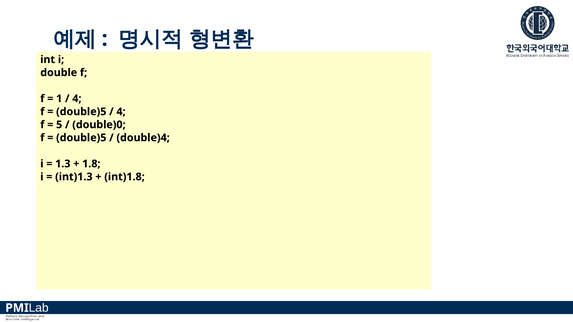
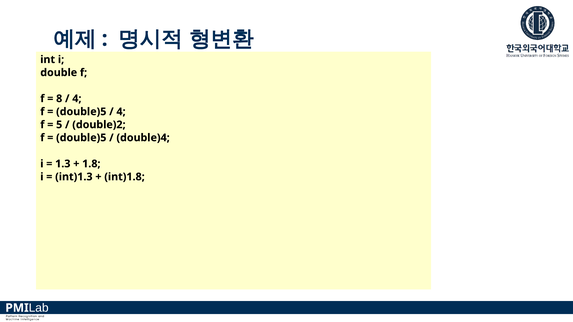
1: 1 -> 8 (59, 99)
double)0: double)0 -> double)2 (99, 125)
